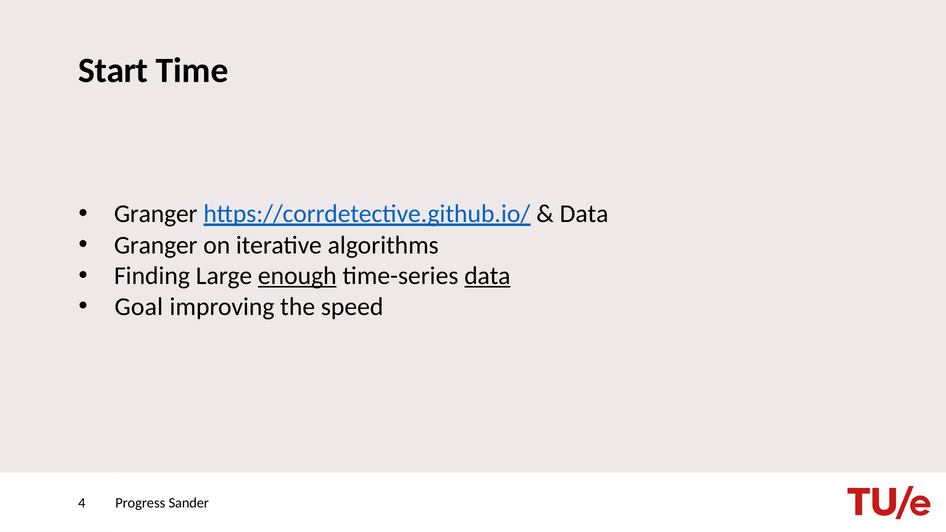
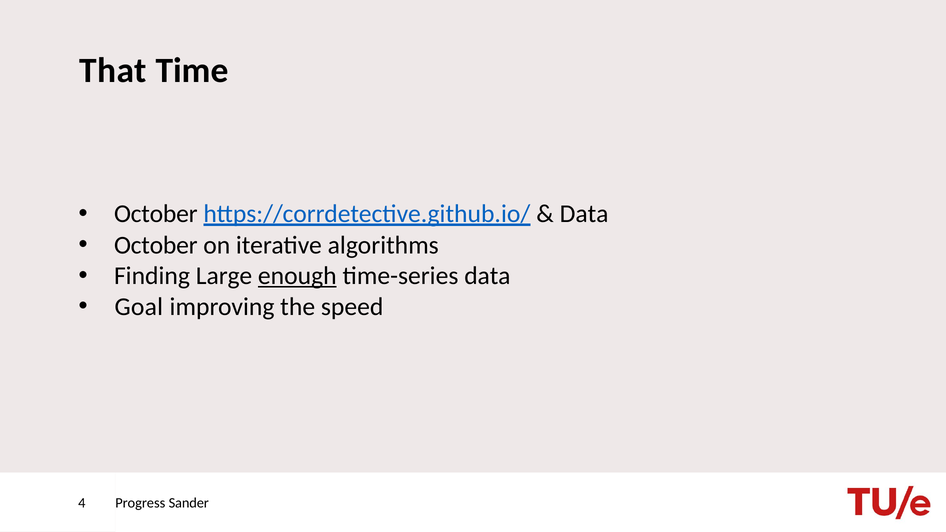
Start: Start -> That (113, 70)
Granger: Granger -> October (156, 214)
Granger: Granger -> October (156, 245)
data underline: present -> none (487, 276)
